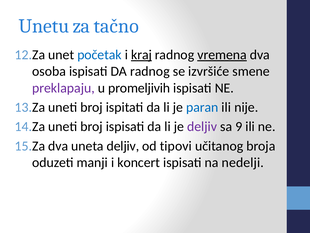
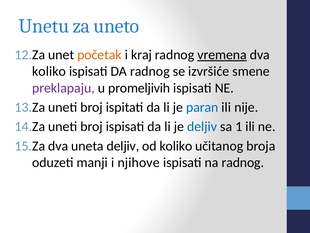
tačno: tačno -> uneto (116, 26)
početak colour: blue -> orange (99, 55)
kraj underline: present -> none (141, 55)
osoba: osoba -> koliko (49, 71)
deljiv colour: purple -> blue (202, 126)
9: 9 -> 1 (239, 126)
od tipovi: tipovi -> koliko (176, 146)
koncert: koncert -> njihove (139, 162)
na nedelji: nedelji -> radnog (243, 162)
